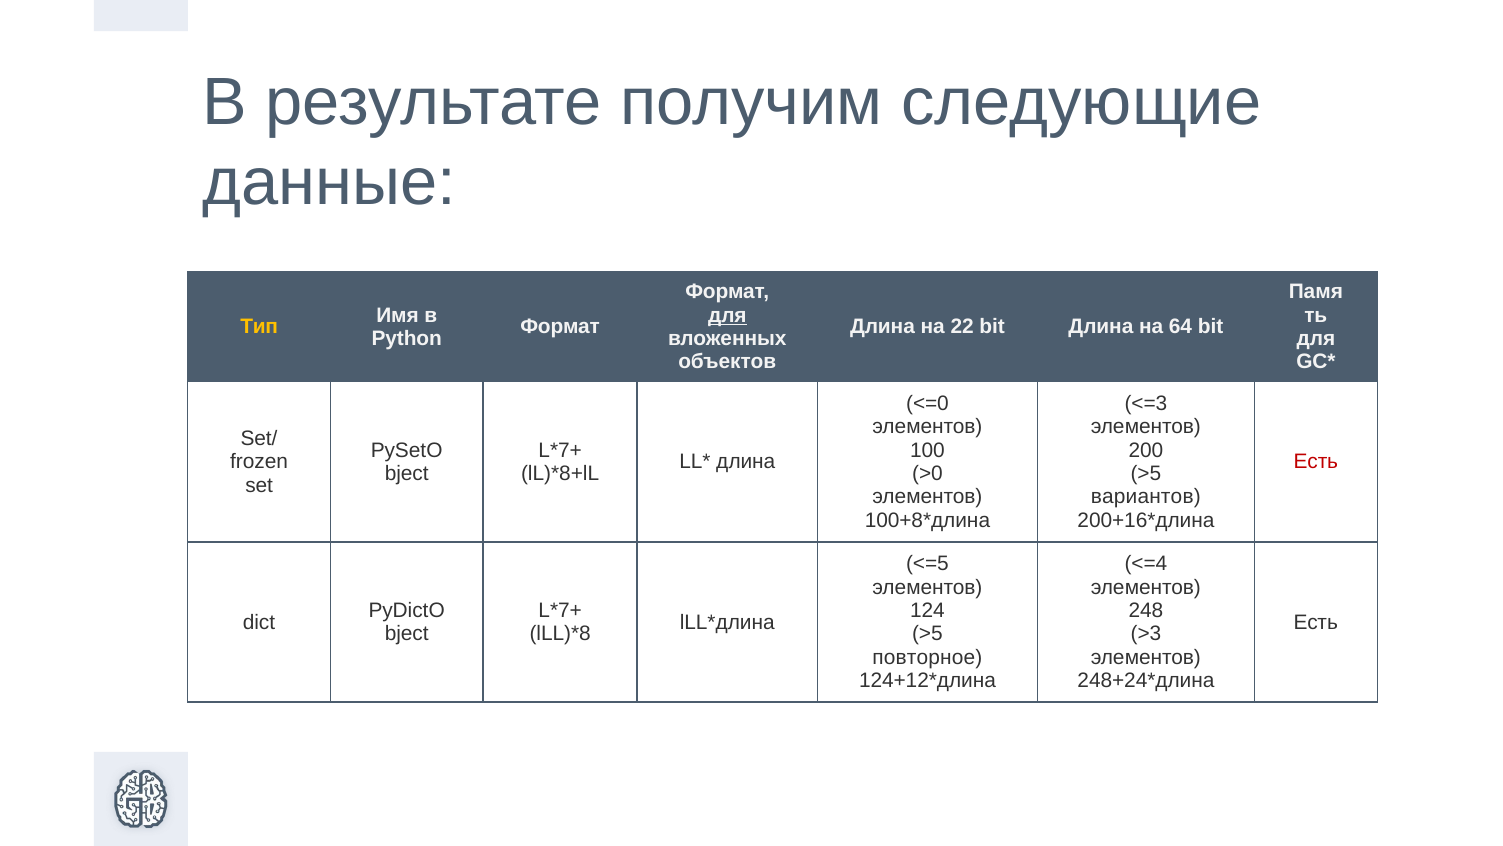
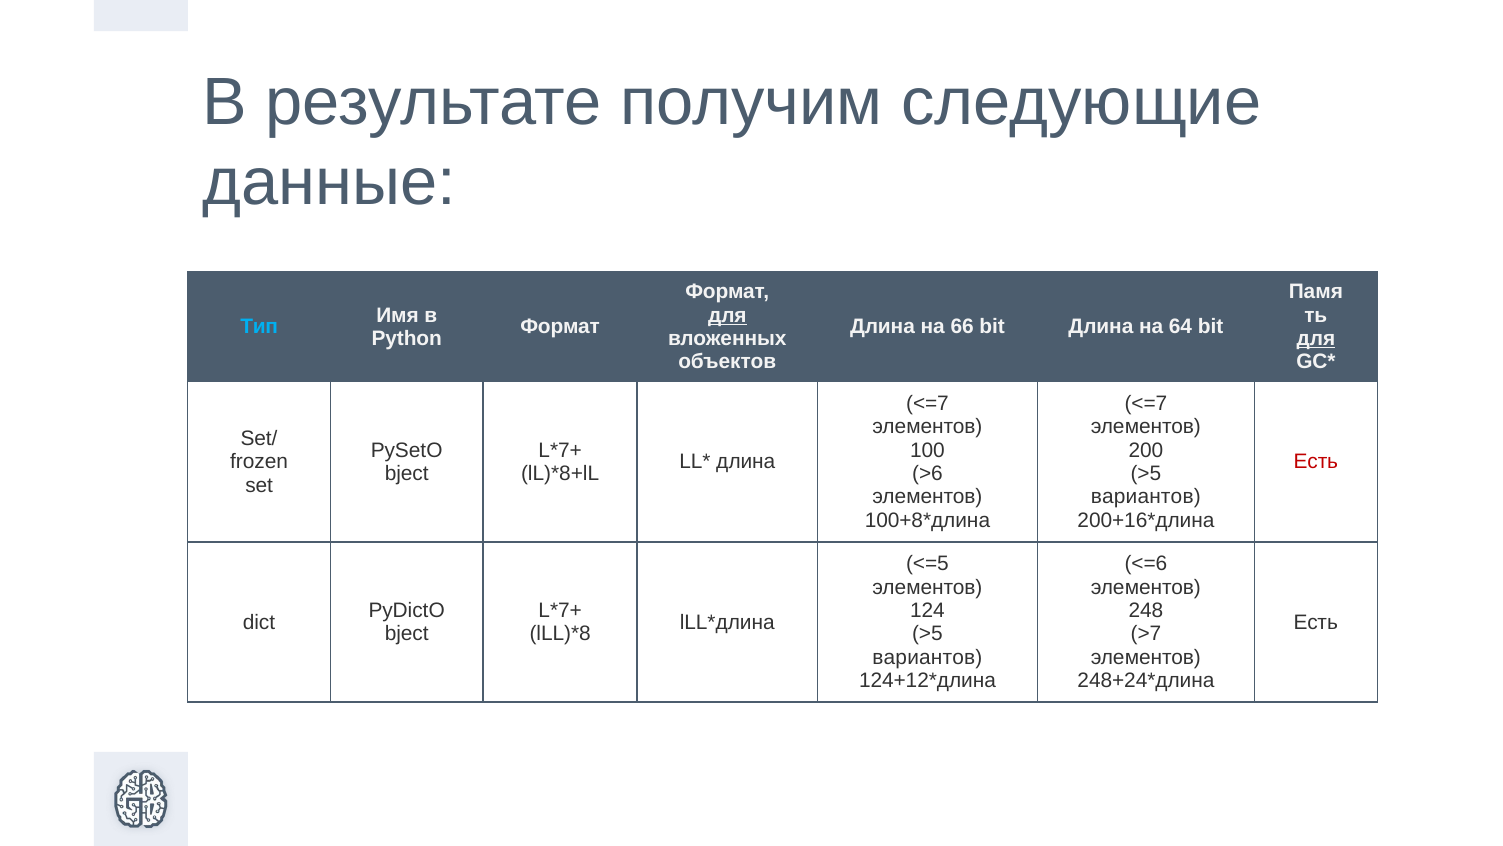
Тип colour: yellow -> light blue (259, 327)
22: 22 -> 66 (962, 327)
для underline: none -> present (1316, 338)
<=0: <=0 -> <=7 (927, 403)
<=3: <=3 -> <=7 (1146, 403)
>0: >0 -> >6 (928, 473)
<=4: <=4 -> <=6 (1146, 564)
>3: >3 -> >7 (1146, 634)
повторное: повторное -> вариантов (927, 657)
